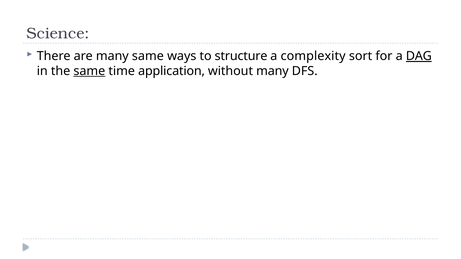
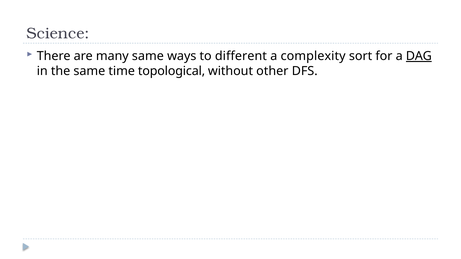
structure: structure -> different (241, 56)
same underline: present -> none (89, 71)
application: application -> topological (172, 71)
without many: many -> other (272, 71)
